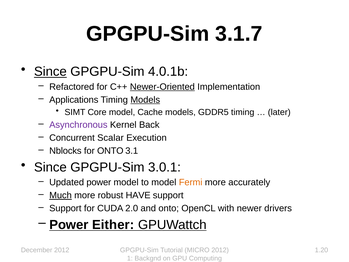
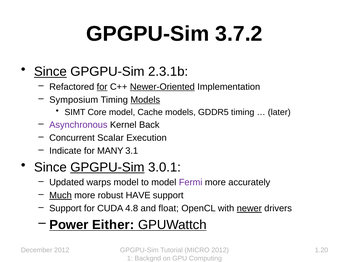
3.1.7: 3.1.7 -> 3.7.2 (239, 34)
4.0.1b: 4.0.1b -> 2.3.1b (168, 72)
for underline: none -> present (102, 87)
Applications: Applications -> Symposium (74, 100)
Nblocks: Nblocks -> Indicate (65, 151)
for ONTO: ONTO -> MANY (110, 151)
GPGPU-Sim underline: none -> present (107, 167)
Updated power: power -> warps (99, 182)
Fermi colour: orange -> purple (191, 182)
2.0: 2.0 -> 4.8 (132, 208)
and onto: onto -> float (169, 208)
newer underline: none -> present (249, 208)
